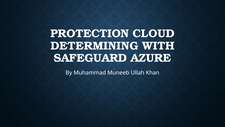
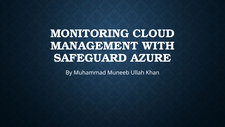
PROTECTION: PROTECTION -> MONITORING (90, 33)
DETERMINING: DETERMINING -> MANAGEMENT (94, 46)
